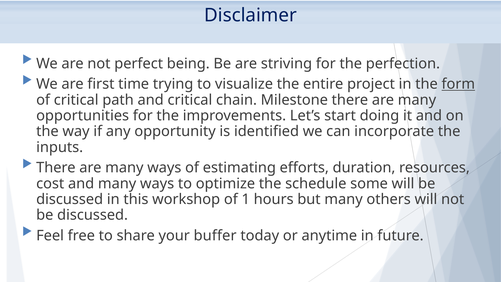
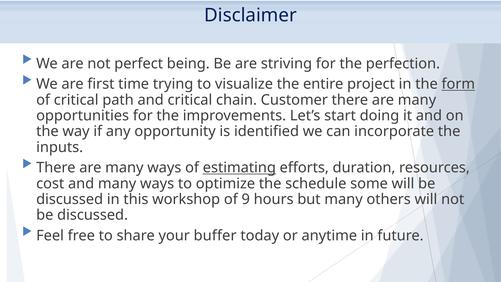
Milestone: Milestone -> Customer (294, 100)
estimating underline: none -> present (239, 168)
1: 1 -> 9 (246, 199)
